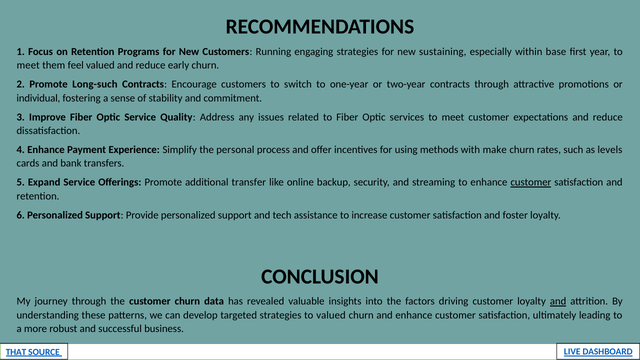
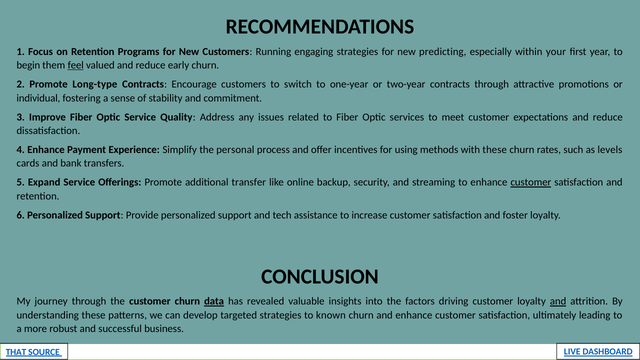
sustaining: sustaining -> predicting (443, 52)
base: base -> your (556, 52)
meet: meet -> begin (28, 65)
feel underline: none -> present (76, 65)
Long-such: Long-such -> Long-type (95, 84)
with make: make -> these (495, 150)
data underline: none -> present (214, 301)
to valued: valued -> known (331, 315)
